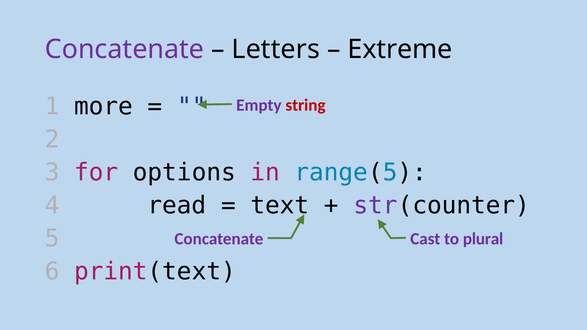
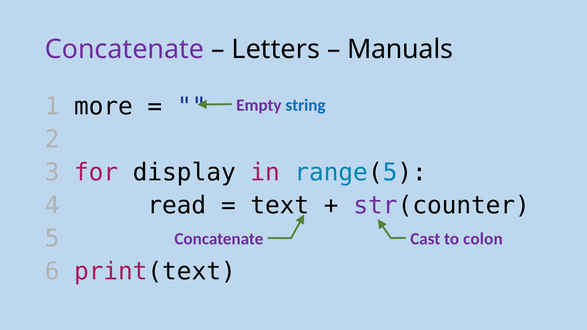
Extreme: Extreme -> Manuals (400, 49)
string colour: red -> blue (305, 105)
options: options -> display (184, 173)
plural: plural -> colon (483, 239)
